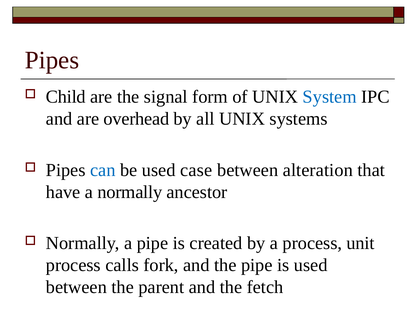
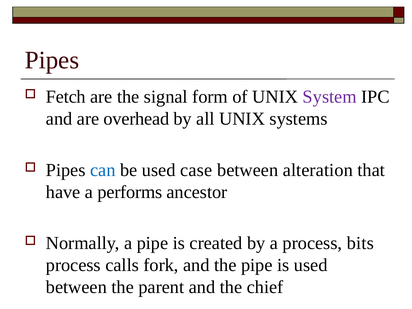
Child: Child -> Fetch (66, 97)
System colour: blue -> purple (330, 97)
a normally: normally -> performs (130, 192)
unit: unit -> bits (360, 243)
fetch: fetch -> chief (265, 287)
